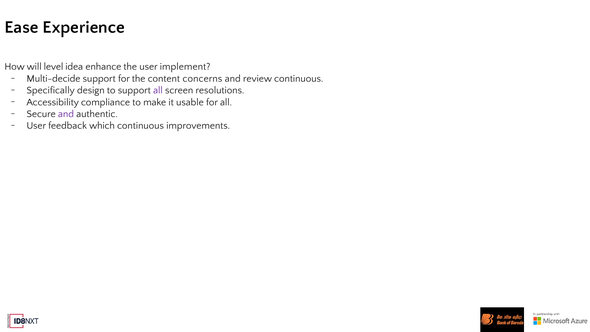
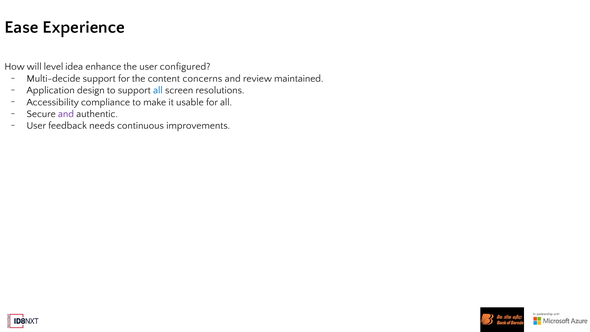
implement: implement -> configured (185, 67)
review continuous: continuous -> maintained (299, 78)
Specifically: Specifically -> Application (51, 90)
all colour: purple -> blue (158, 90)
which: which -> needs (102, 126)
